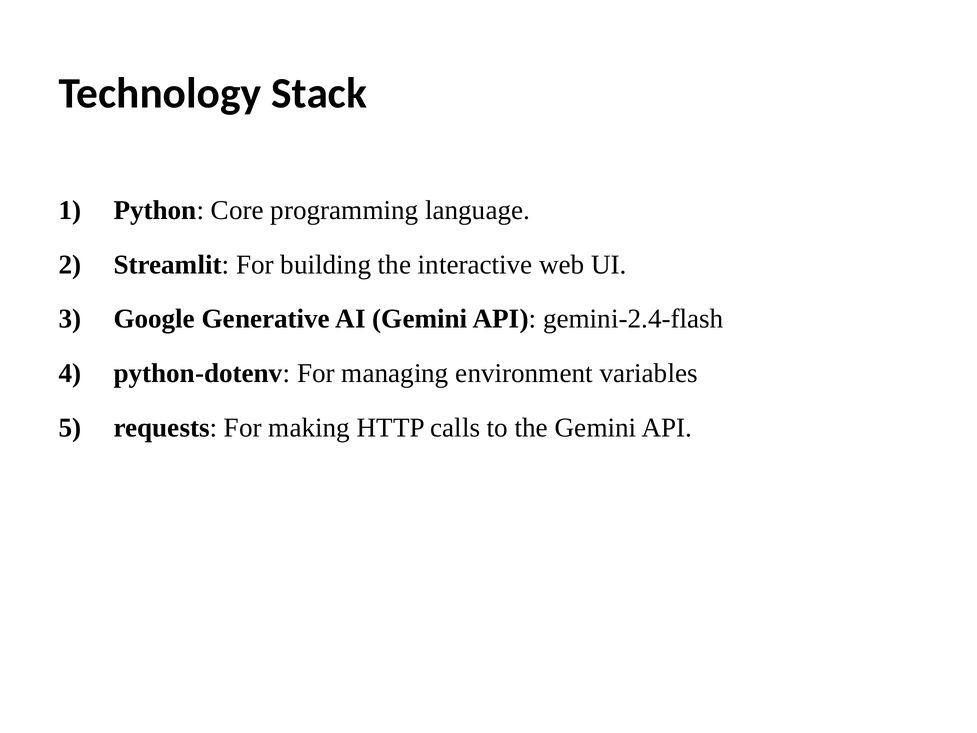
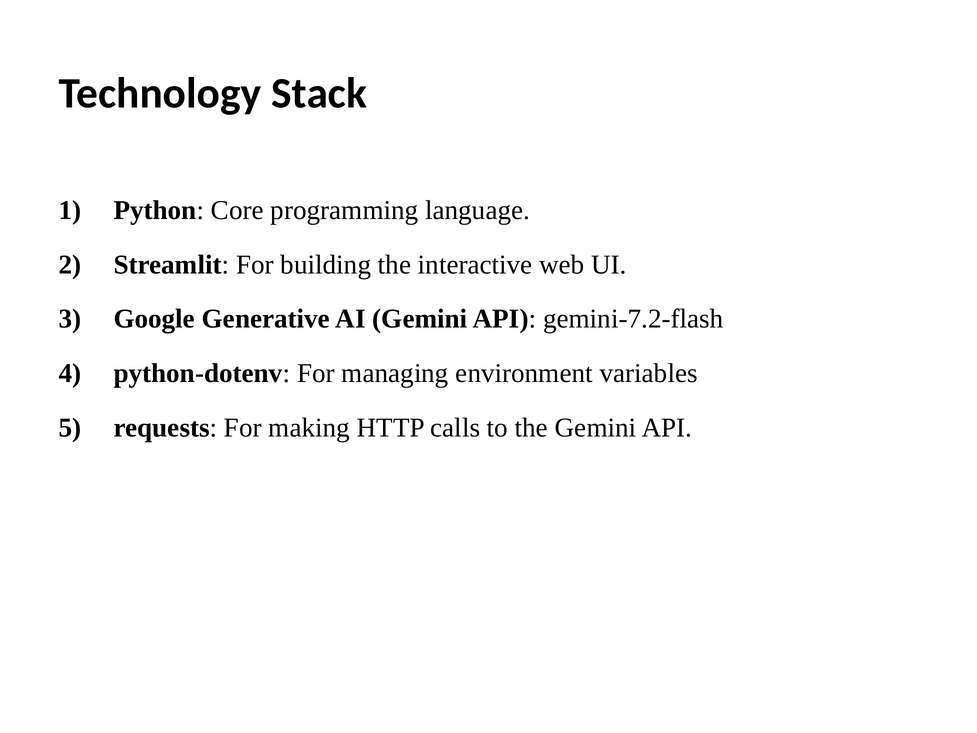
gemini-2.4-flash: gemini-2.4-flash -> gemini-7.2-flash (633, 319)
